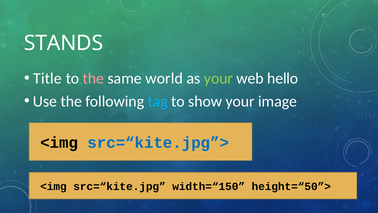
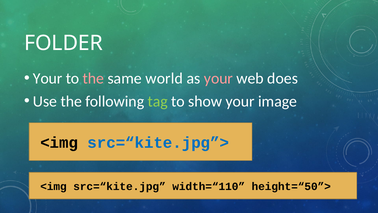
STANDS: STANDS -> FOLDER (63, 43)
Title: Title -> Your (48, 78)
your colour: light green -> pink (218, 78)
hello: hello -> does (283, 78)
tag colour: light blue -> light green (158, 101)
width=“150: width=“150 -> width=“110 (209, 186)
